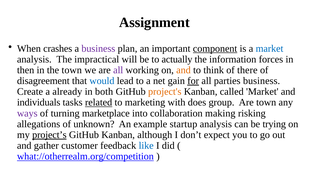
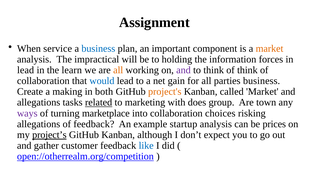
crashes: crashes -> service (58, 48)
business colour: purple -> blue (98, 48)
component underline: present -> none (215, 48)
market colour: blue -> orange (270, 48)
actually: actually -> holding (177, 59)
then: then -> lead (26, 70)
the town: town -> learn (72, 70)
all colour: purple -> orange (118, 70)
and colour: orange -> purple (183, 70)
of there: there -> think (247, 70)
disagreement: disagreement -> collaboration (43, 81)
for underline: present -> none (193, 81)
already: already -> making (67, 92)
individuals: individuals -> allegations (39, 102)
making: making -> choices (220, 113)
of unknown: unknown -> feedback (94, 124)
trying: trying -> prices (274, 124)
what://otherrealm.org/competition: what://otherrealm.org/competition -> open://otherrealm.org/competition (85, 156)
